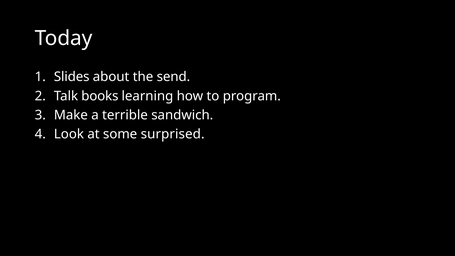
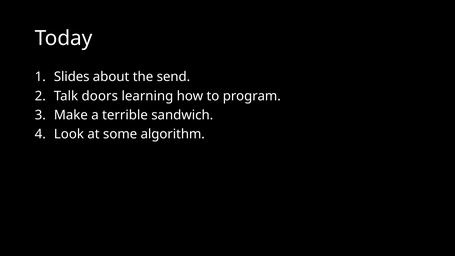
books: books -> doors (100, 96)
surprised: surprised -> algorithm (173, 134)
